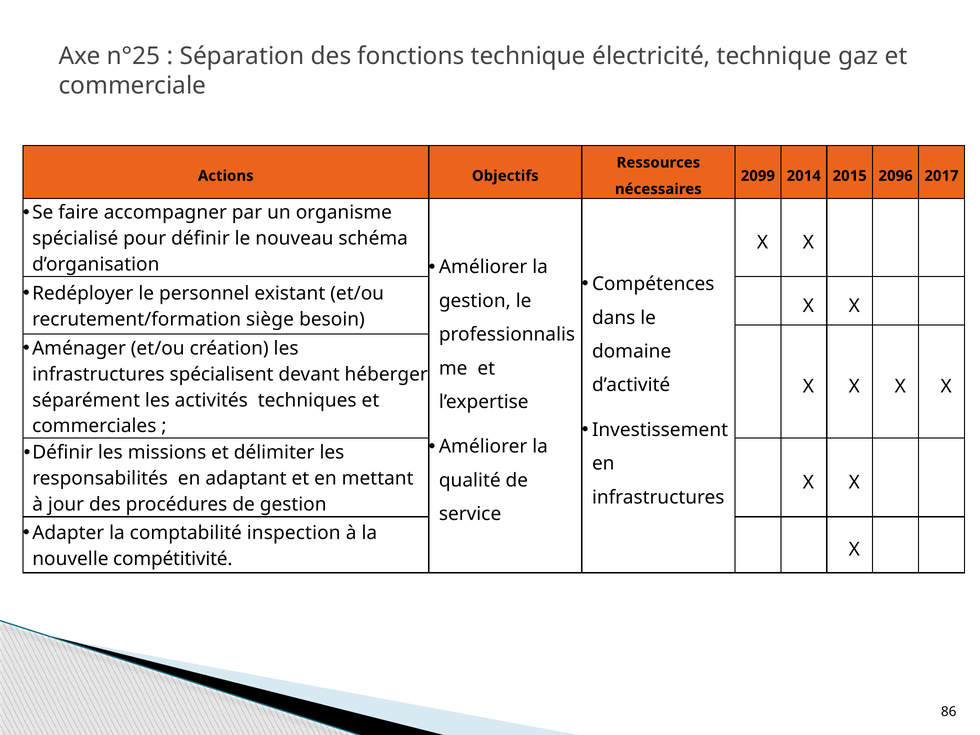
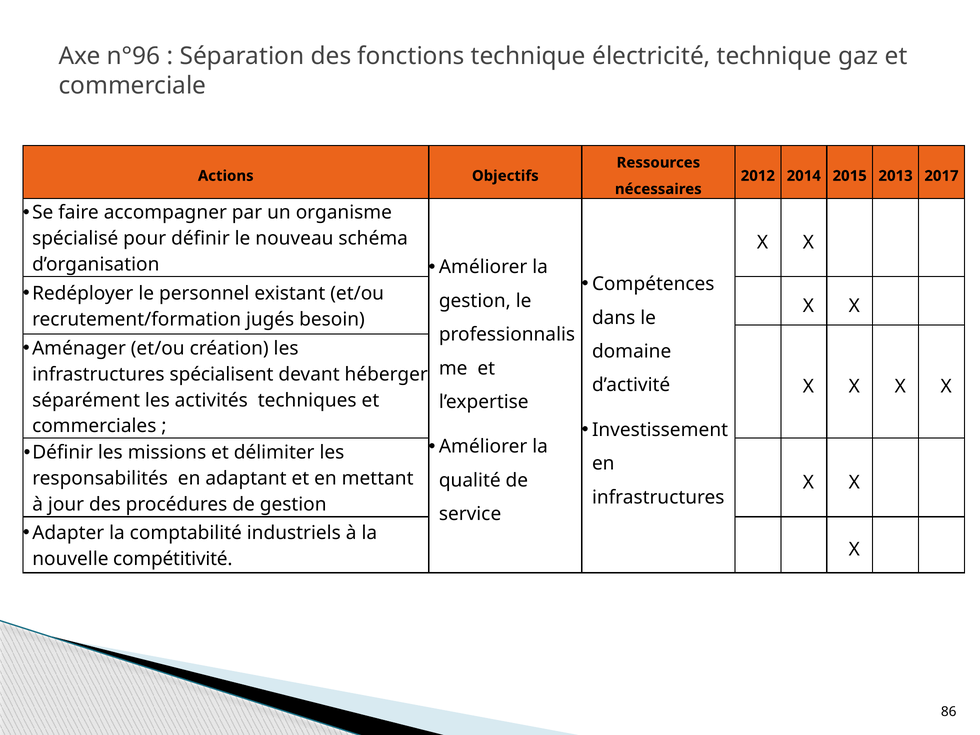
n°25: n°25 -> n°96 (134, 56)
2099: 2099 -> 2012 (758, 176)
2096: 2096 -> 2013 (896, 176)
siège: siège -> jugés (270, 319)
inspection: inspection -> industriels (294, 533)
